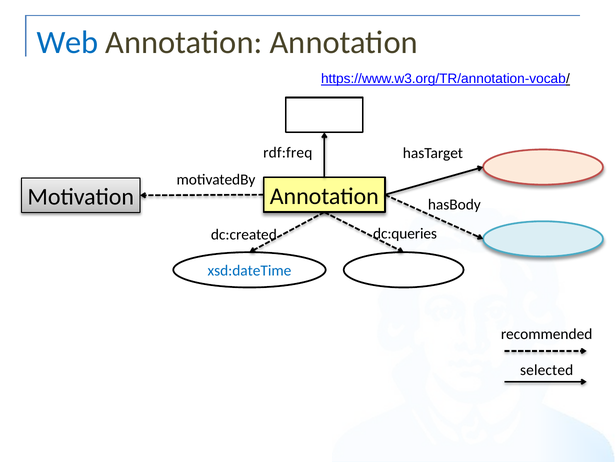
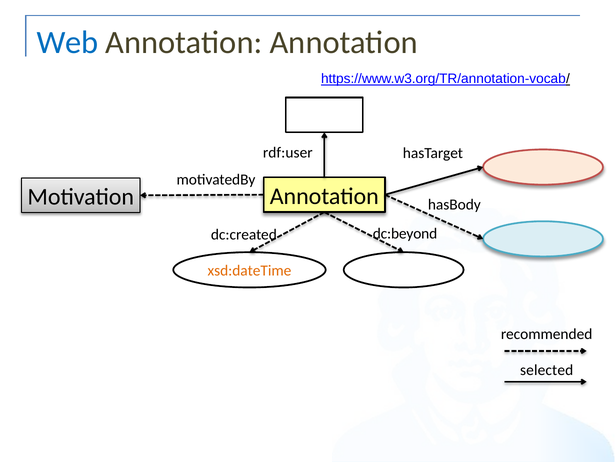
rdf:freq: rdf:freq -> rdf:user (288, 153)
dc:queries: dc:queries -> dc:beyond (405, 234)
xsd:dateTime colour: blue -> orange (249, 271)
